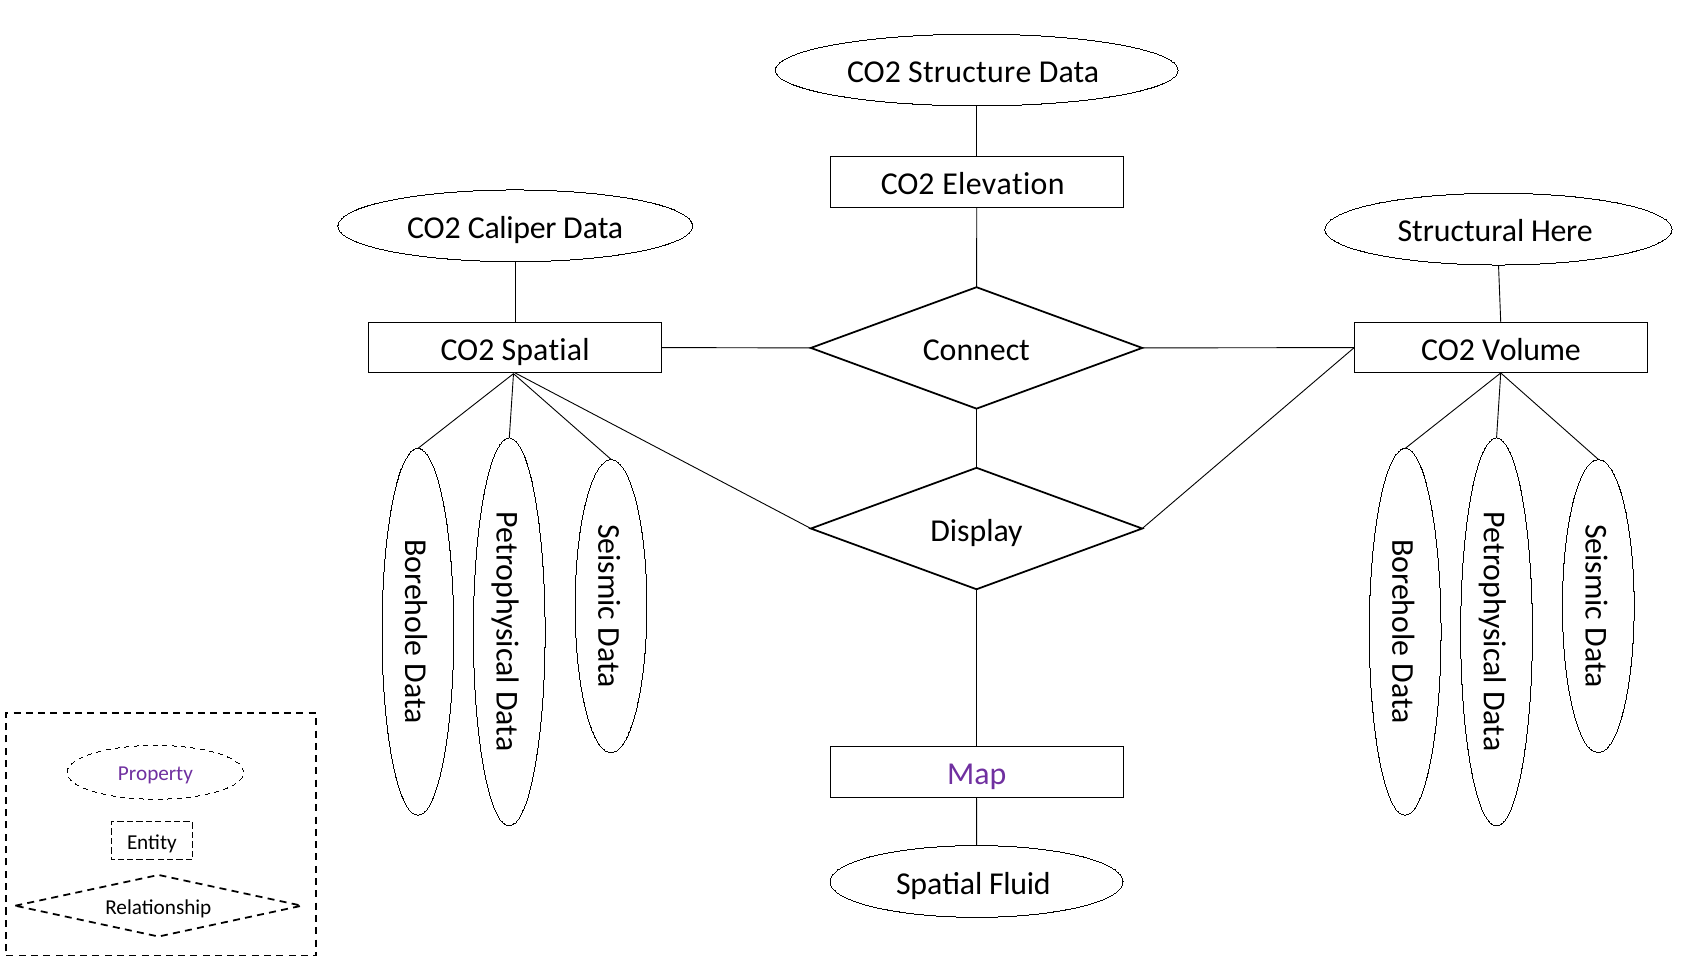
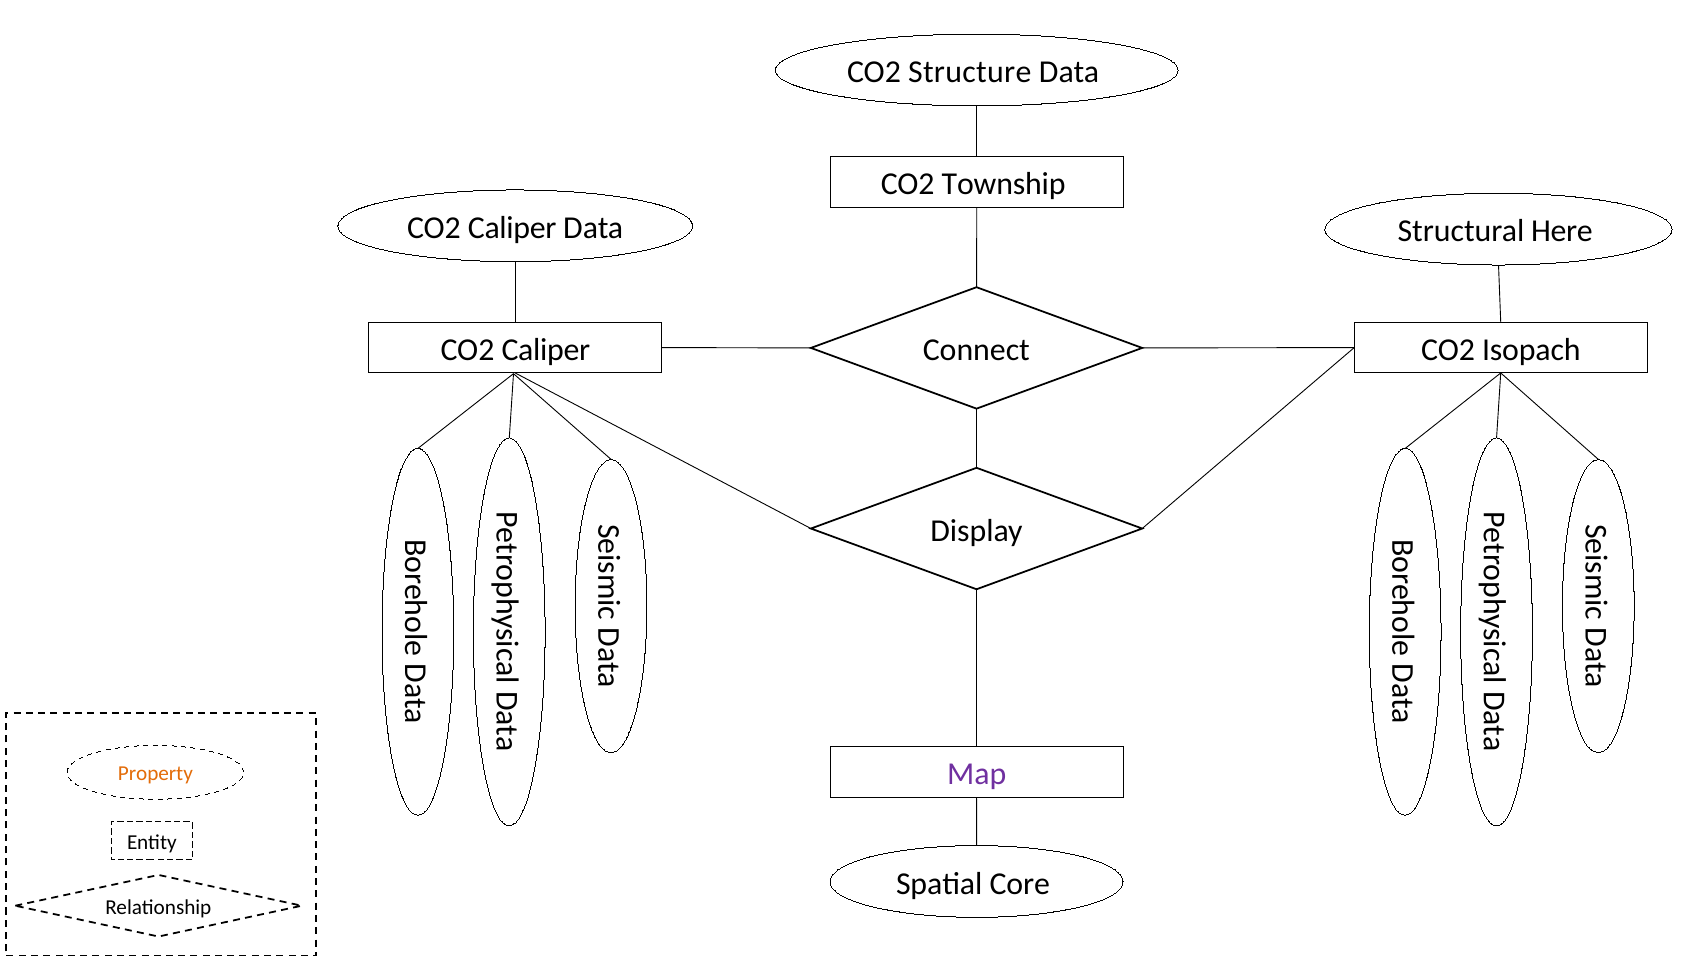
Elevation: Elevation -> Township (1004, 184)
Spatial: Spatial -> Caliper (546, 350)
Volume: Volume -> Isopach (1531, 350)
Property colour: purple -> orange (155, 773)
Fluid: Fluid -> Core (1020, 883)
